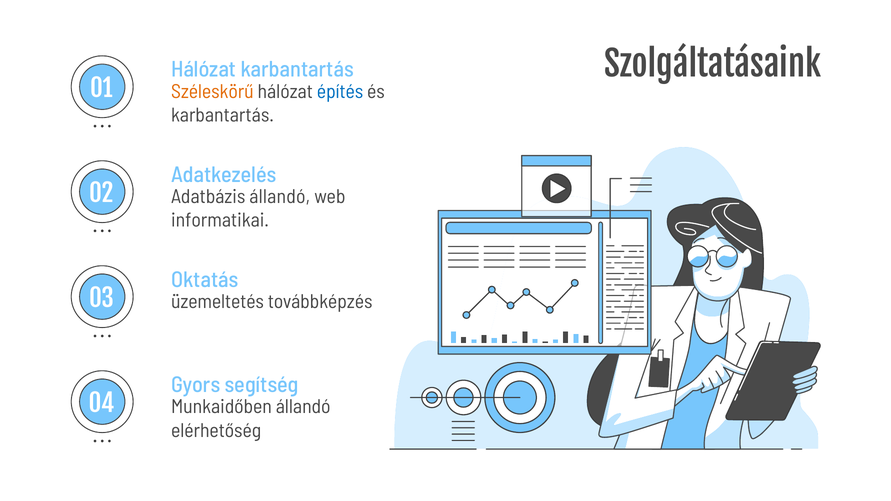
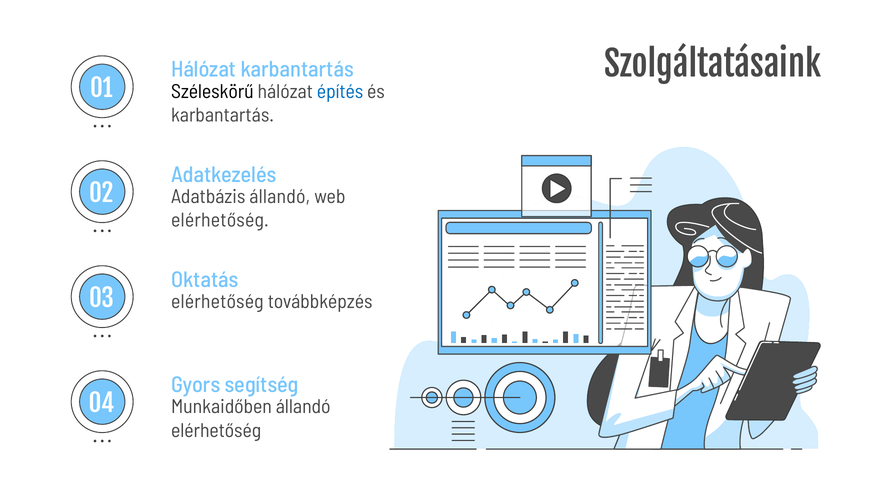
Széleskörű colour: orange -> black (212, 92)
informatikai: informatikai -> elérhetőség (220, 221)
üzemeltetés: üzemeltetés -> elérhetőség (217, 302)
